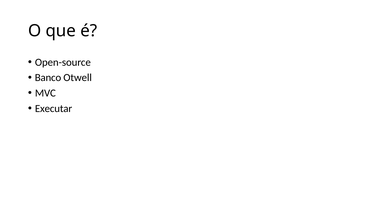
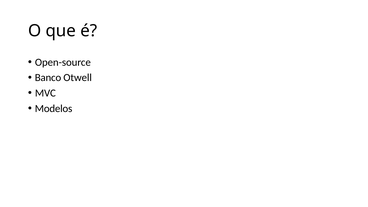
Executar: Executar -> Modelos (54, 109)
